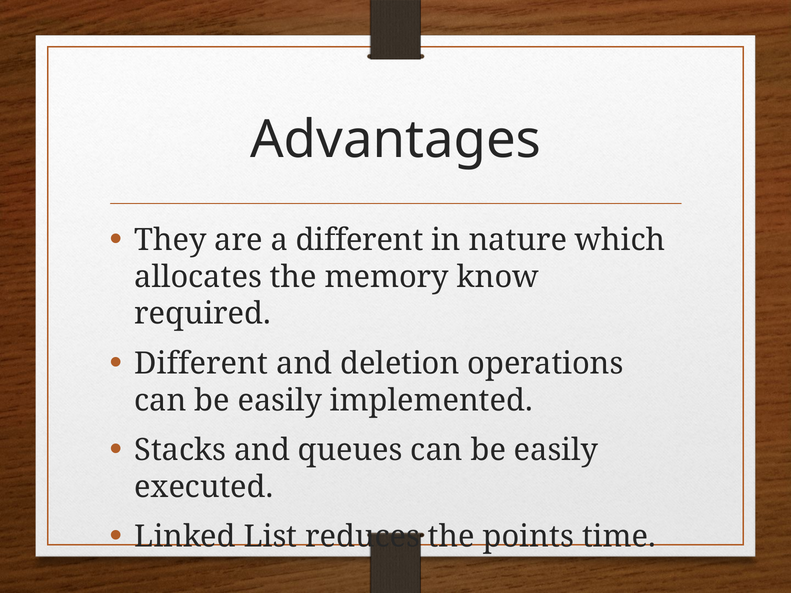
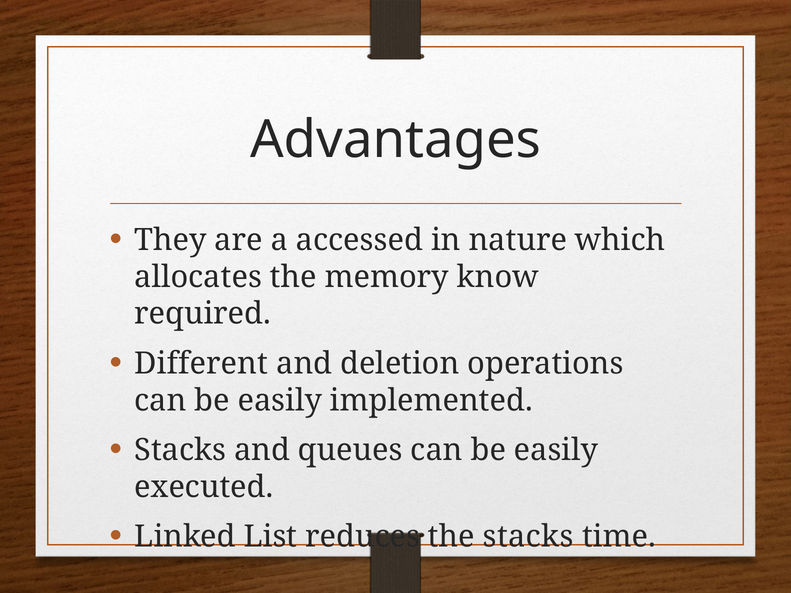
a different: different -> accessed (359, 240)
the points: points -> stacks (528, 537)
